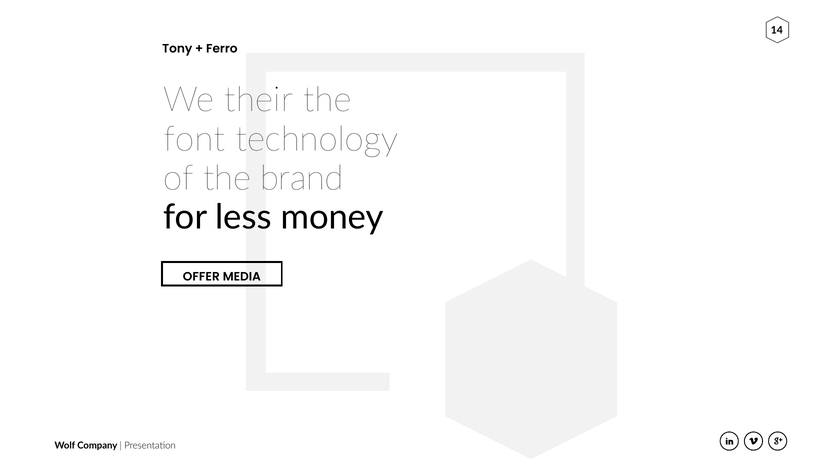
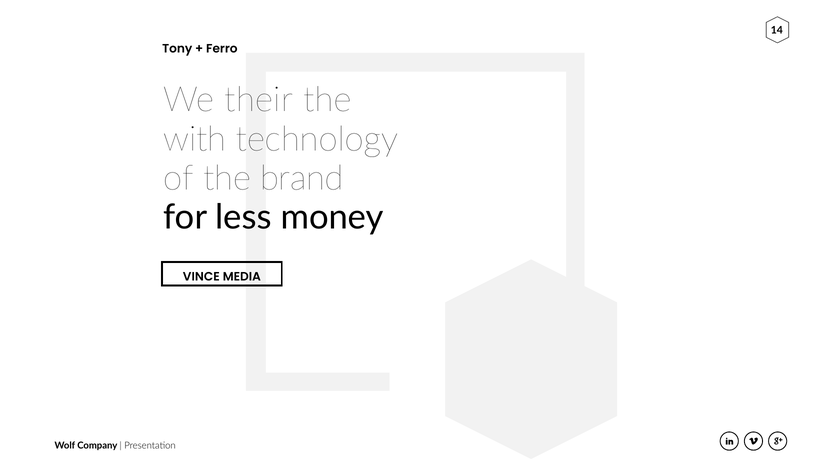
font: font -> with (195, 139)
OFFER: OFFER -> VINCE (201, 276)
